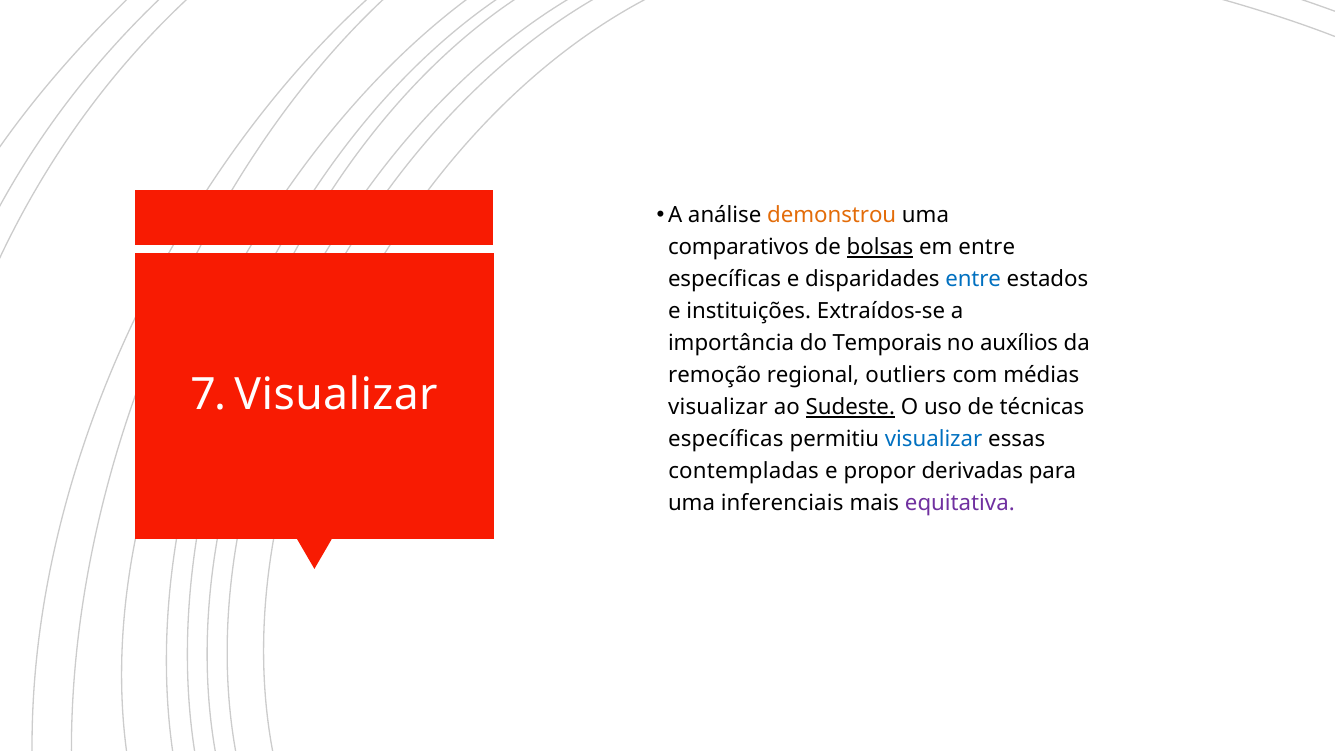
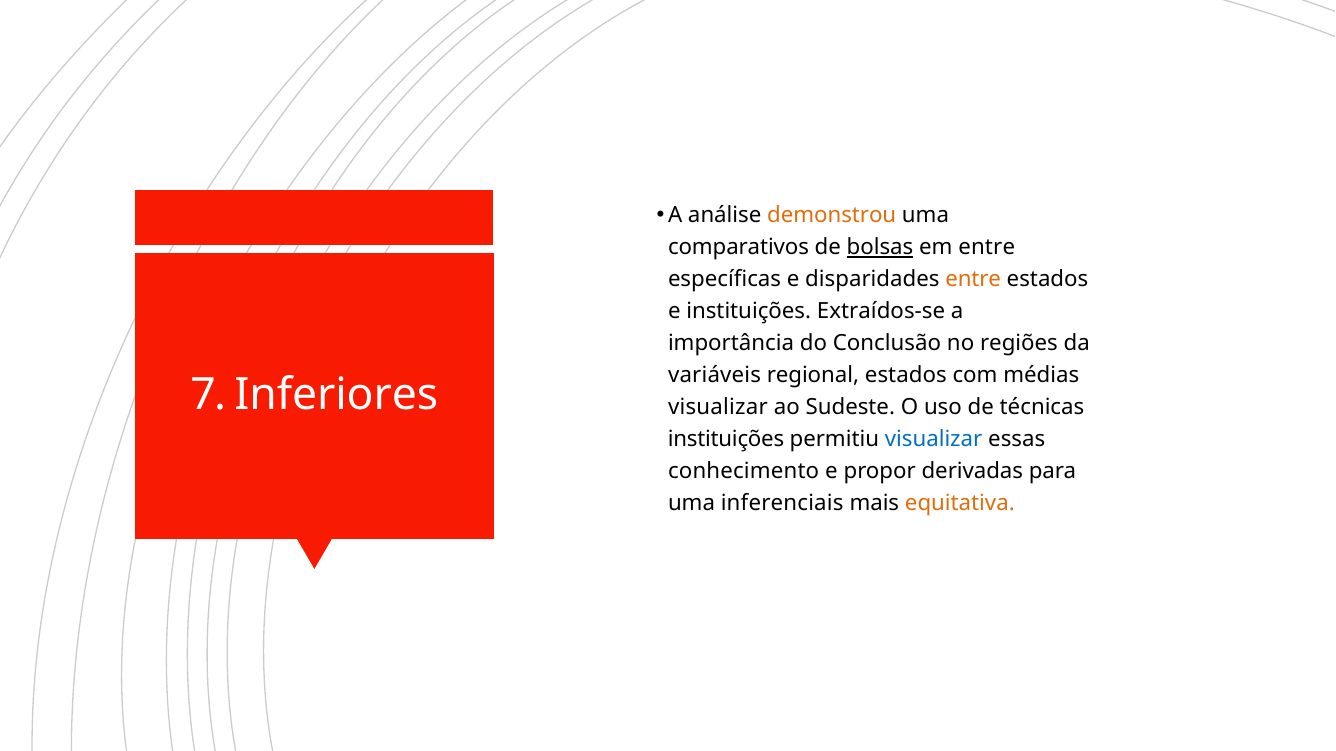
entre colour: blue -> orange (973, 280)
Temporais: Temporais -> Conclusão (887, 344)
auxílios: auxílios -> regiões (1019, 344)
remoção: remoção -> variáveis (715, 376)
regional outliers: outliers -> estados (906, 376)
7 Visualizar: Visualizar -> Inferiores (336, 395)
Sudeste underline: present -> none (850, 408)
específicas: específicas -> instituições (726, 440)
contempladas: contempladas -> conhecimento (744, 472)
equitativa colour: purple -> orange (960, 504)
